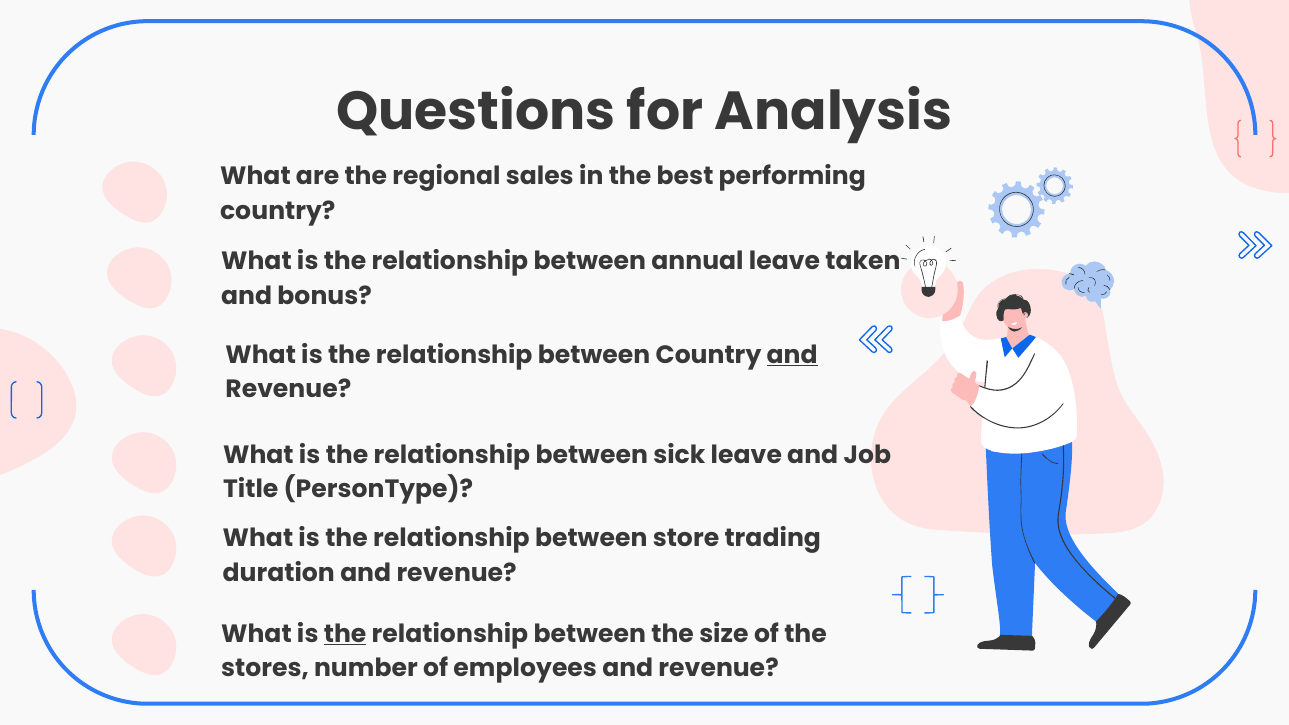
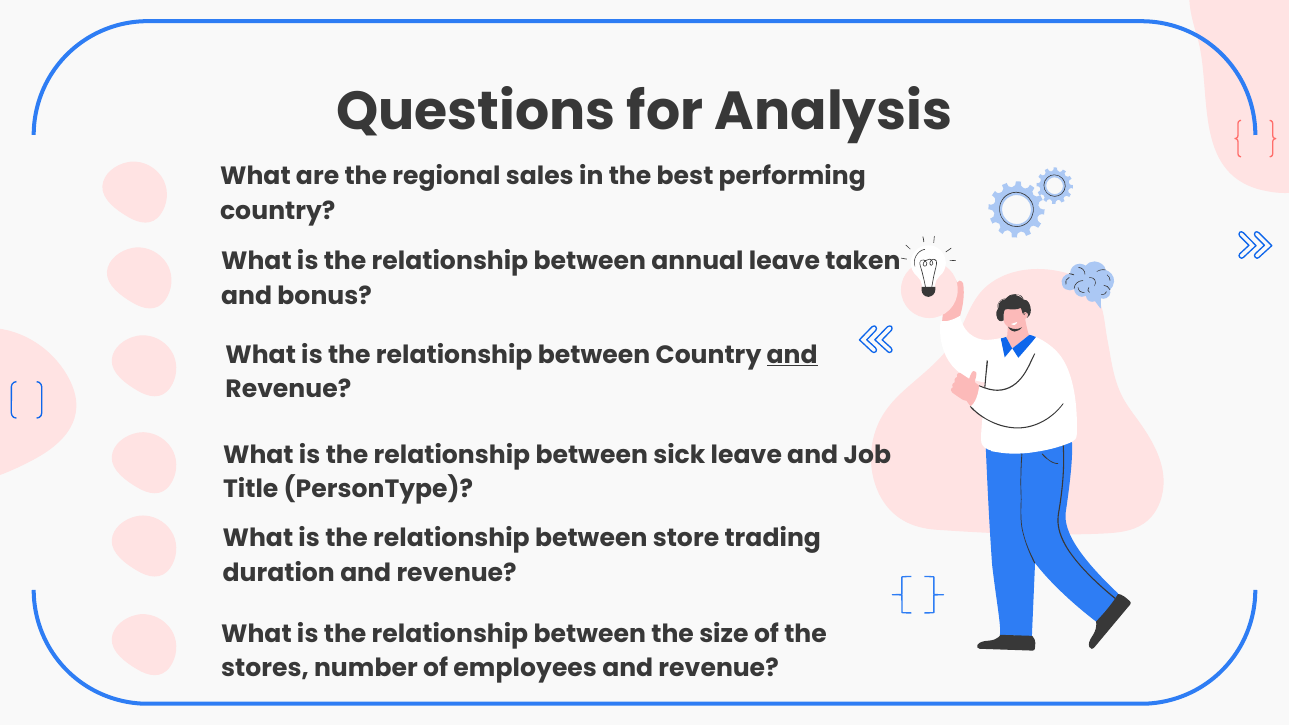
the underline: present -> none (345, 634)
